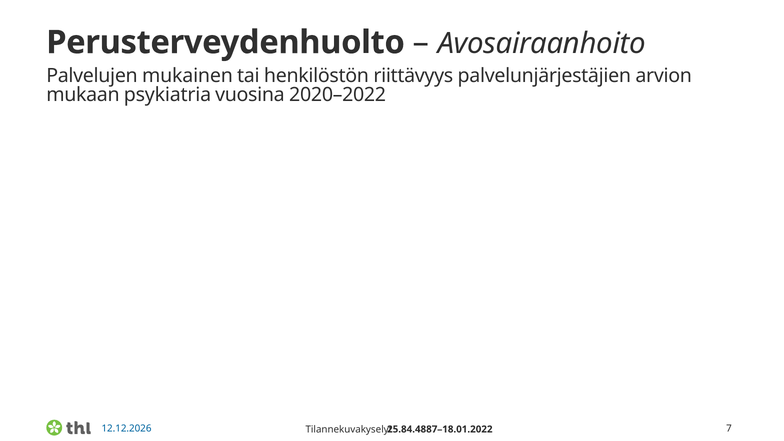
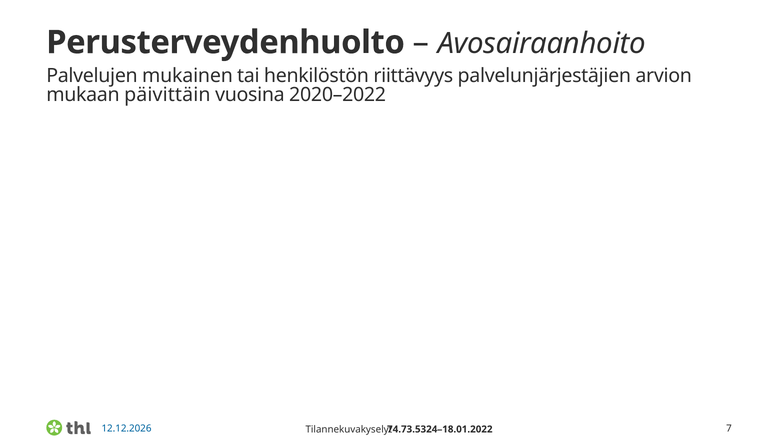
psykiatria: psykiatria -> päivittäin (167, 95)
25.84.4887–18.01.2022: 25.84.4887–18.01.2022 -> 74.73.5324–18.01.2022 (440, 429)
